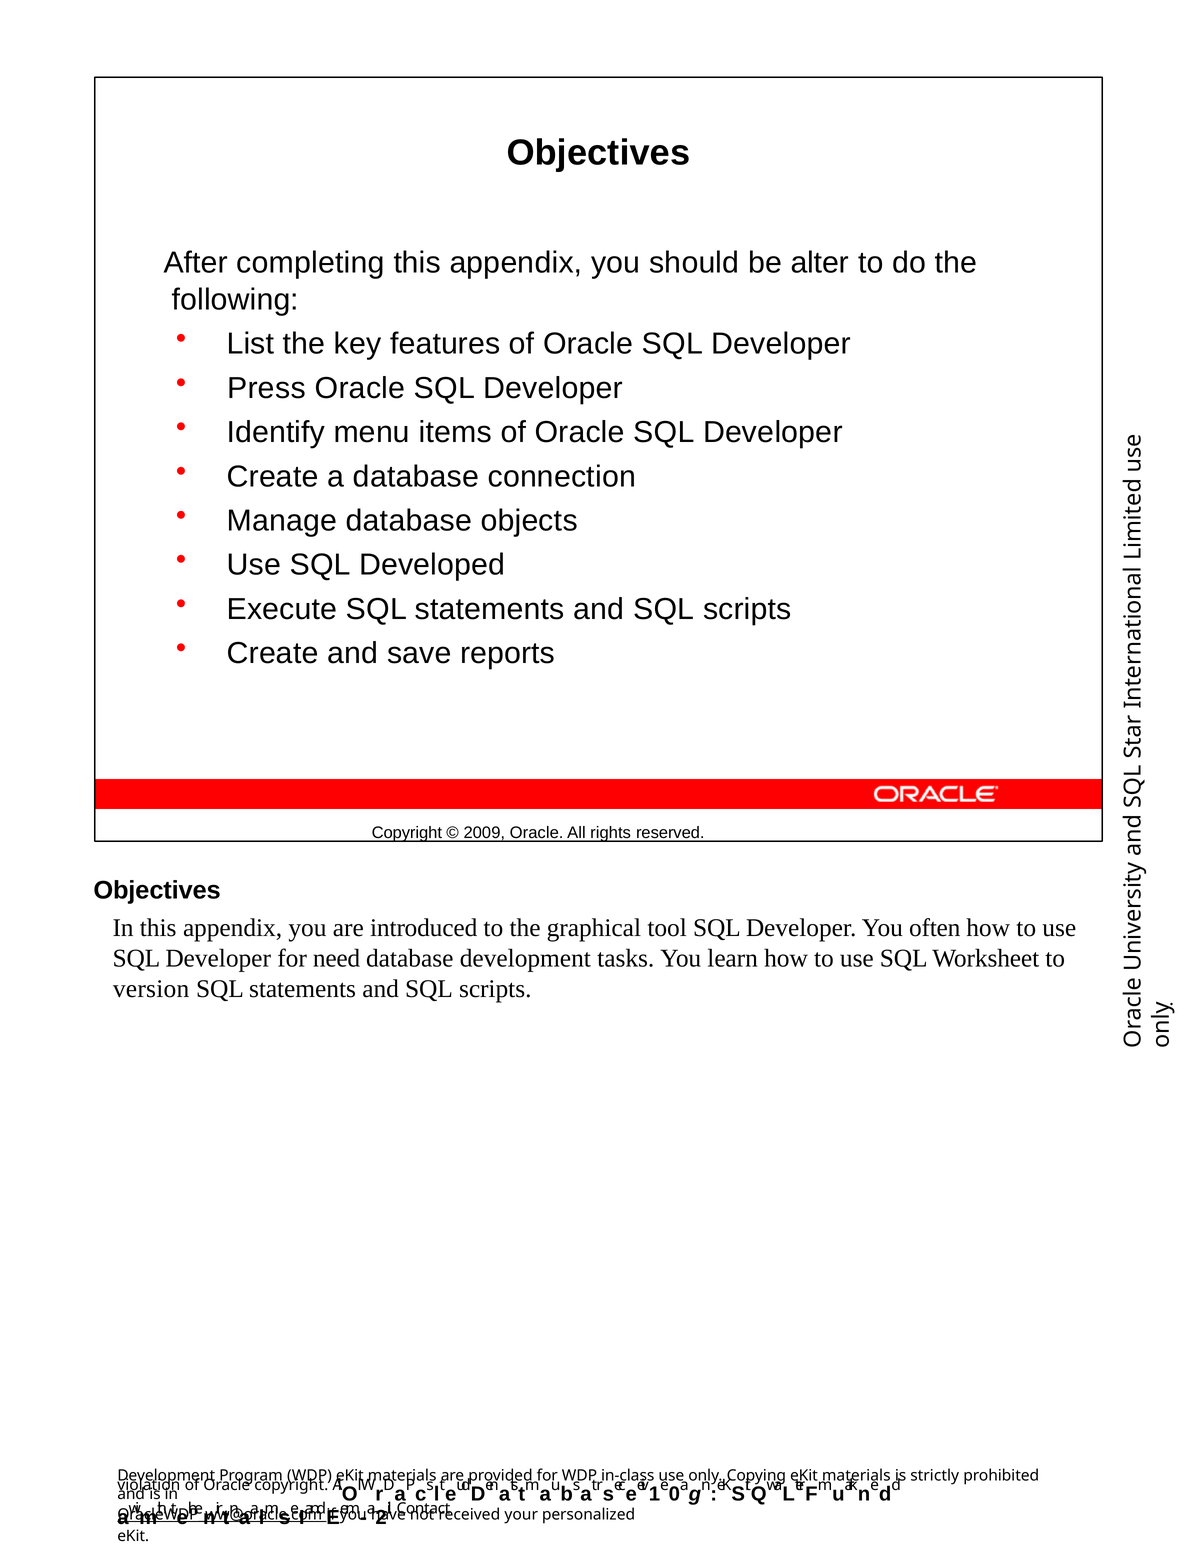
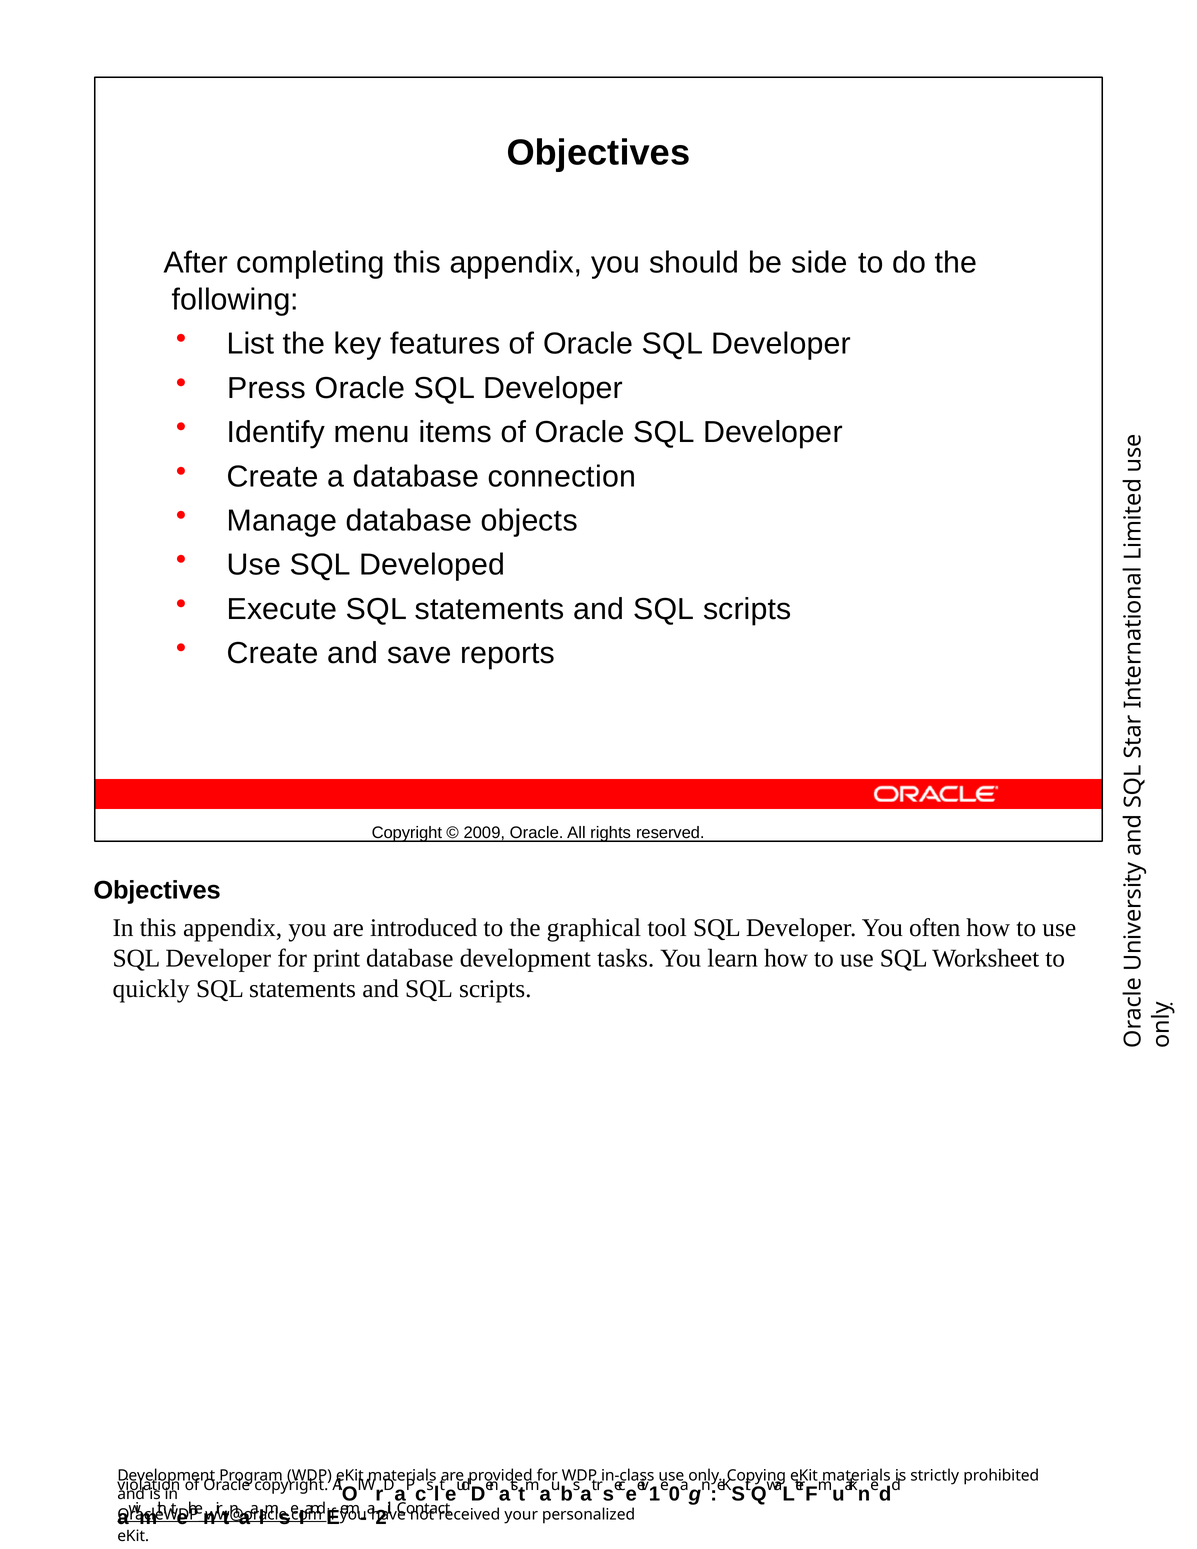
alter: alter -> side (820, 263)
need: need -> print (337, 958)
version: version -> quickly (151, 989)
